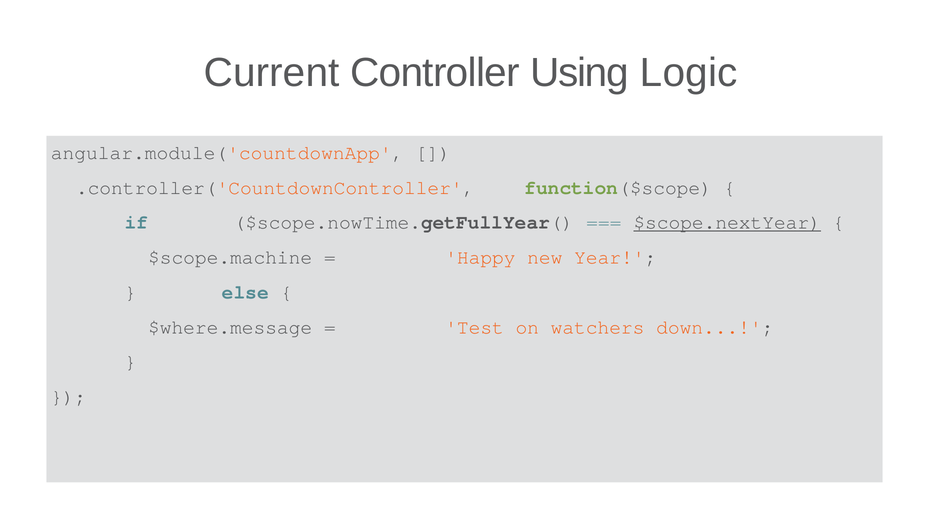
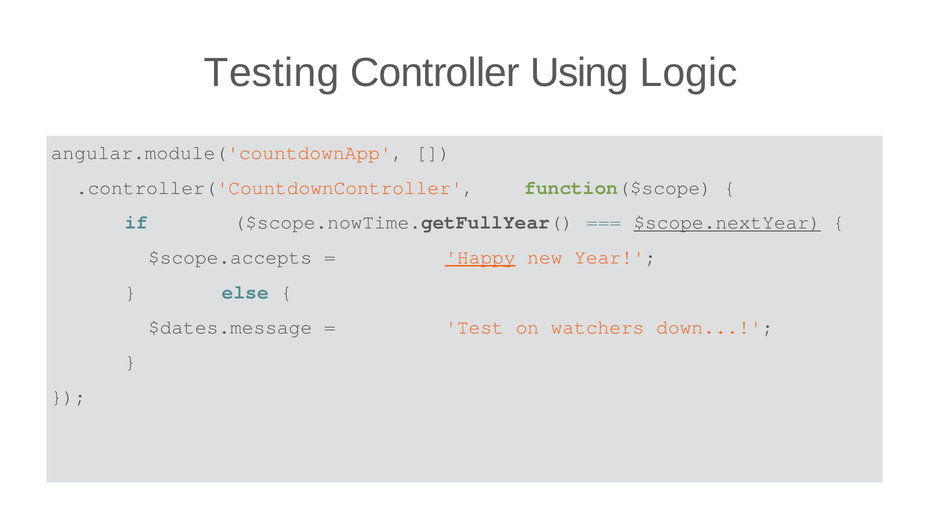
Current: Current -> Testing (272, 73)
$scope.machine: $scope.machine -> $scope.accepts (230, 257)
Happy underline: none -> present (480, 257)
$where.message: $where.message -> $dates.message (230, 327)
